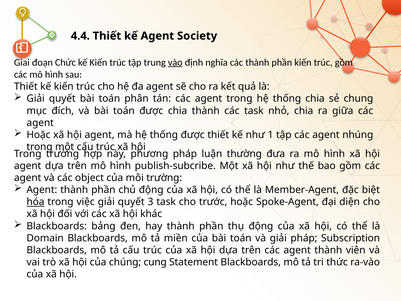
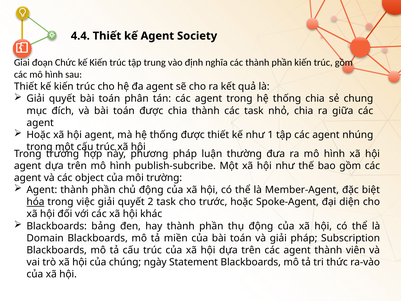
vào underline: present -> none (175, 62)
3: 3 -> 2 (150, 202)
cung: cung -> ngày (155, 262)
